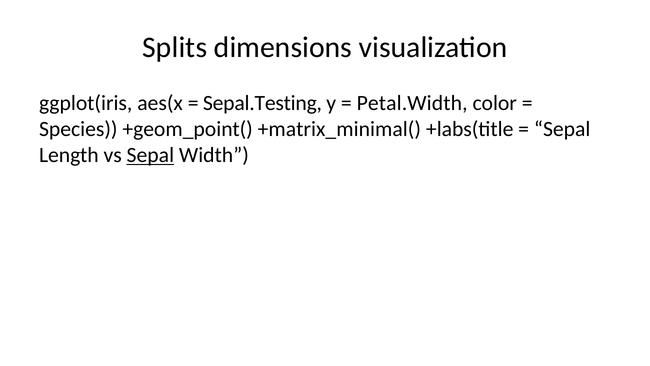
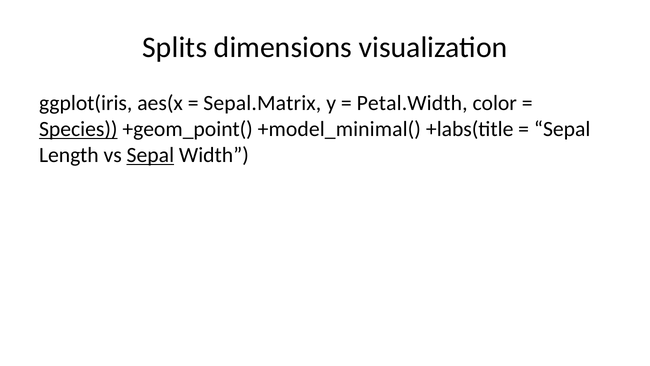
Sepal.Testing: Sepal.Testing -> Sepal.Matrix (262, 103)
Species underline: none -> present (78, 129)
+matrix_minimal(: +matrix_minimal( -> +model_minimal( (339, 129)
